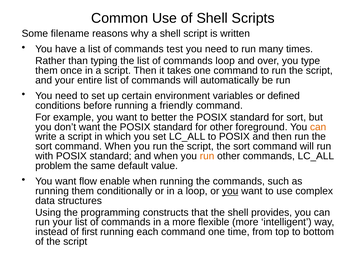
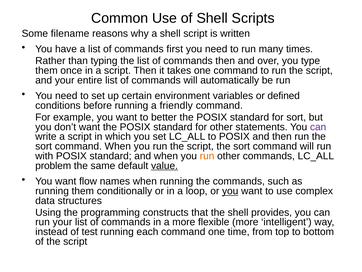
test: test -> first (175, 49)
commands loop: loop -> then (225, 61)
foreground: foreground -> statements (262, 127)
can colour: orange -> purple (318, 127)
value underline: none -> present (164, 165)
enable: enable -> names (115, 181)
first: first -> test (90, 231)
